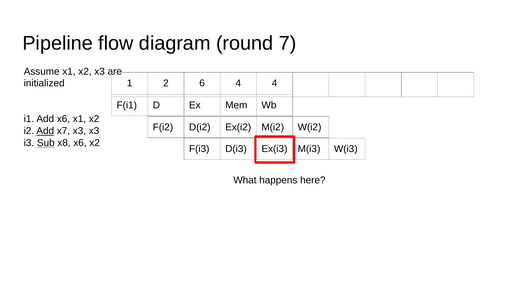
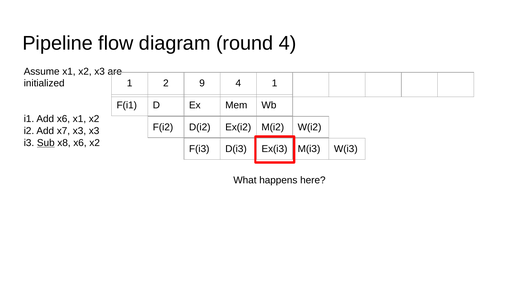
round 7: 7 -> 4 (288, 43)
6: 6 -> 9 (202, 83)
4 4: 4 -> 1 (275, 83)
Add underline: present -> none (45, 131)
